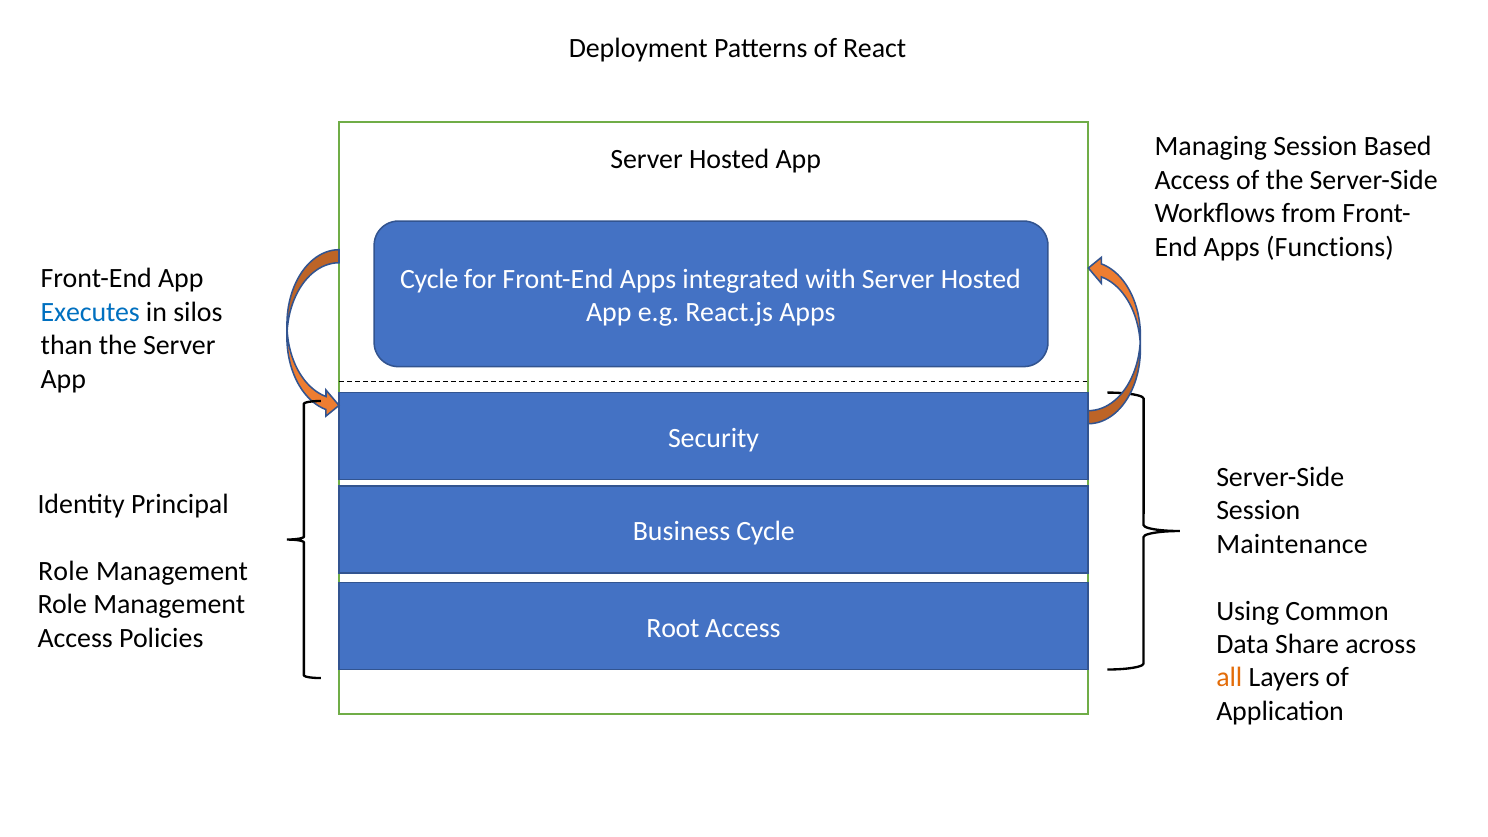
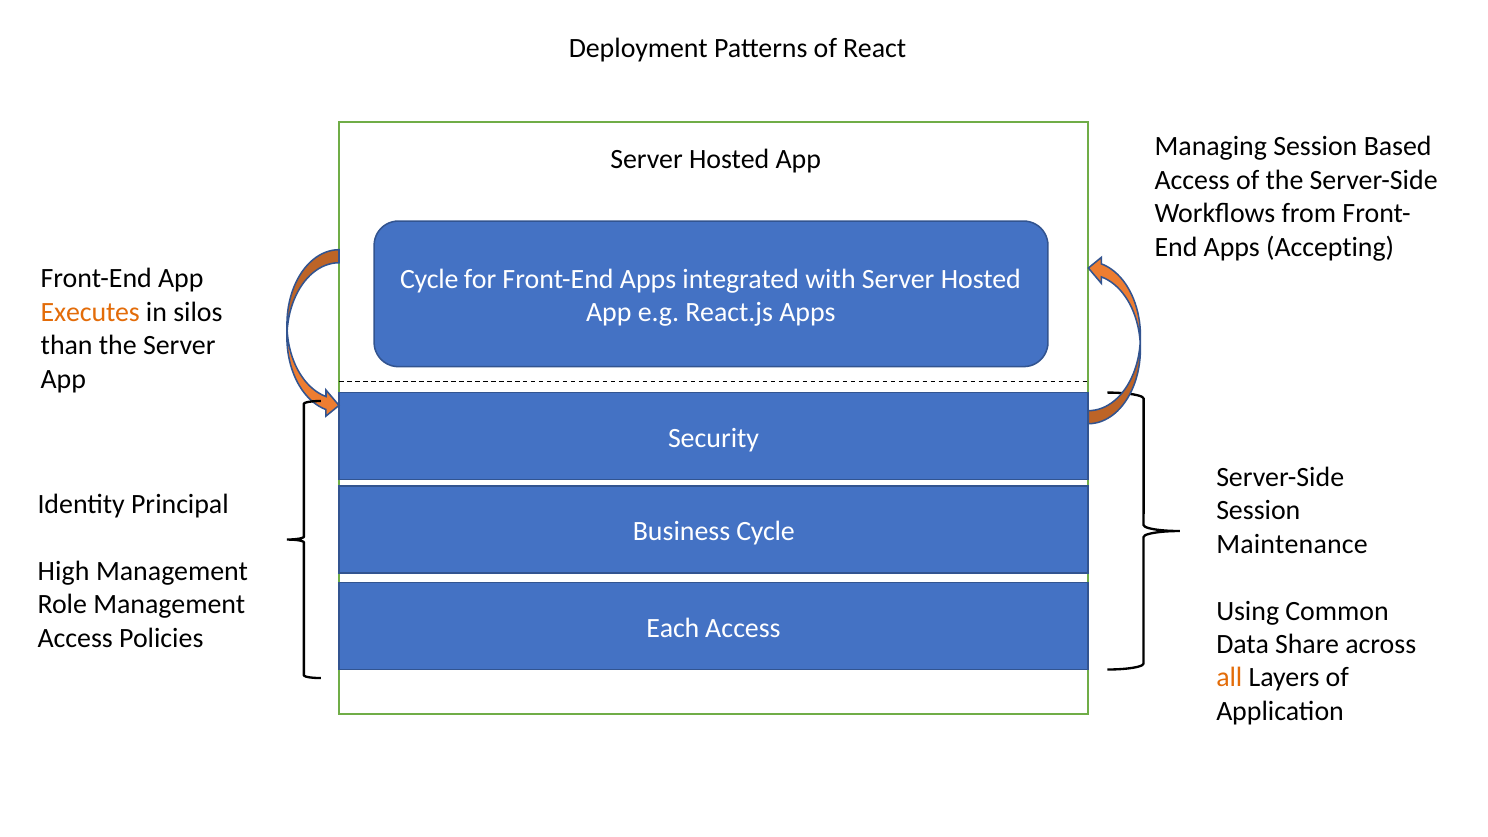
Functions: Functions -> Accepting (1330, 247)
Executes colour: blue -> orange (90, 312)
Role: Role -> High (64, 571)
Root: Root -> Each (673, 628)
